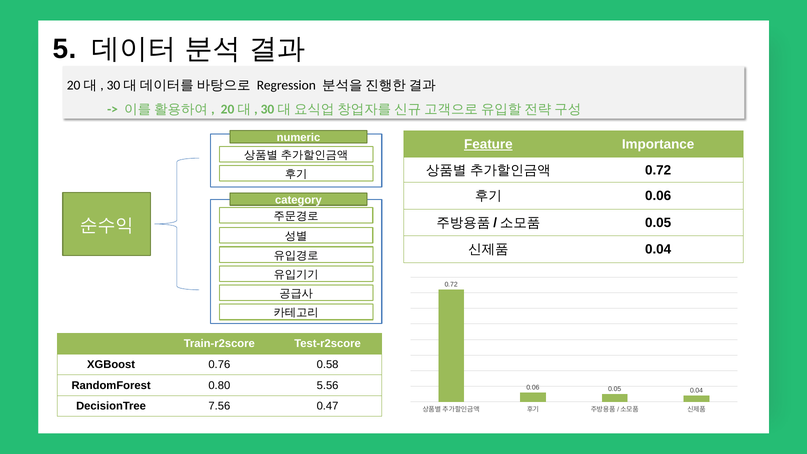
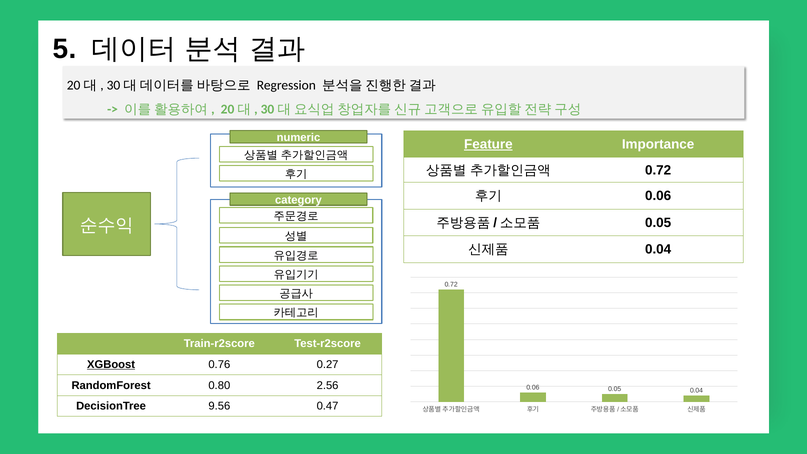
XGBoost underline: none -> present (111, 365)
0.58: 0.58 -> 0.27 (328, 365)
5.56: 5.56 -> 2.56 (328, 385)
7.56: 7.56 -> 9.56 (219, 406)
